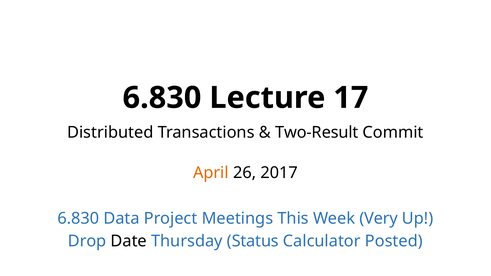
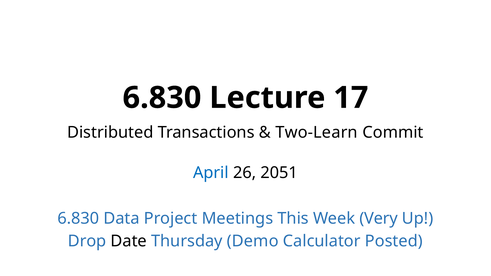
Two-Result: Two-Result -> Two-Learn (317, 132)
April colour: orange -> blue (211, 173)
2017: 2017 -> 2051 (279, 173)
Status: Status -> Demo (253, 241)
